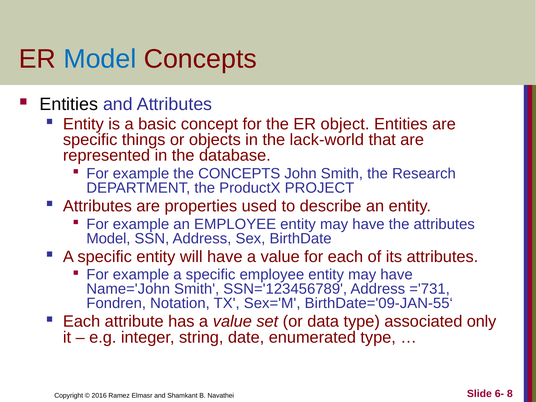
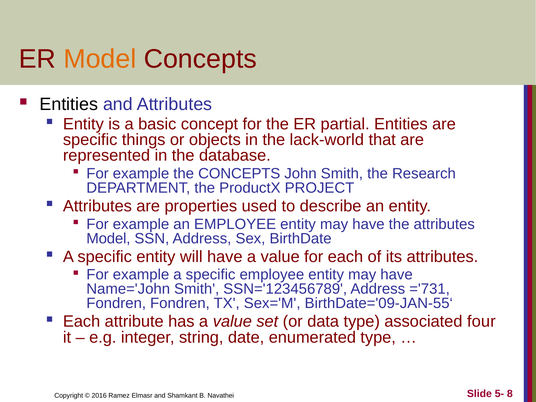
Model colour: blue -> orange (100, 59)
object: object -> partial (345, 124)
Fondren Notation: Notation -> Fondren (180, 303)
only: only -> four (481, 322)
6-: 6- -> 5- (499, 394)
